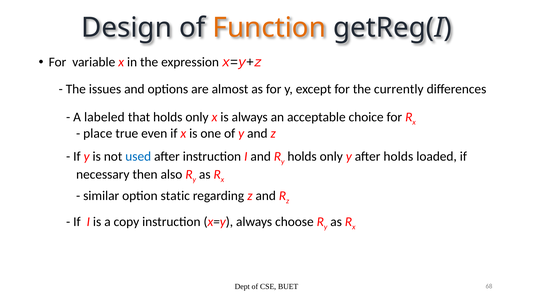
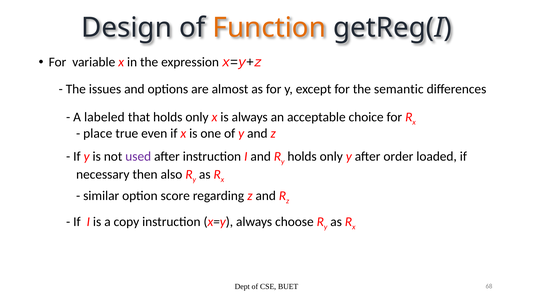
currently: currently -> semantic (399, 89)
used colour: blue -> purple (138, 156)
after holds: holds -> order (398, 156)
static: static -> score (175, 196)
